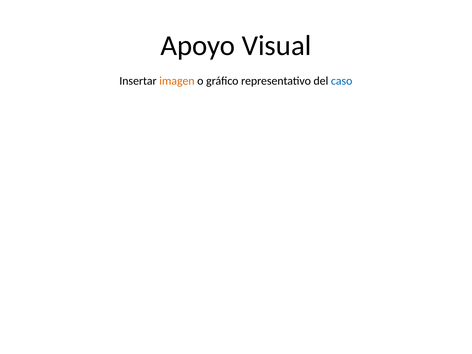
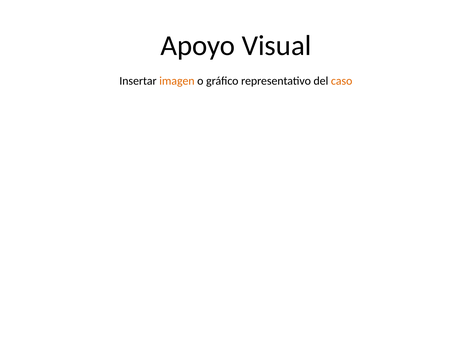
caso colour: blue -> orange (342, 81)
